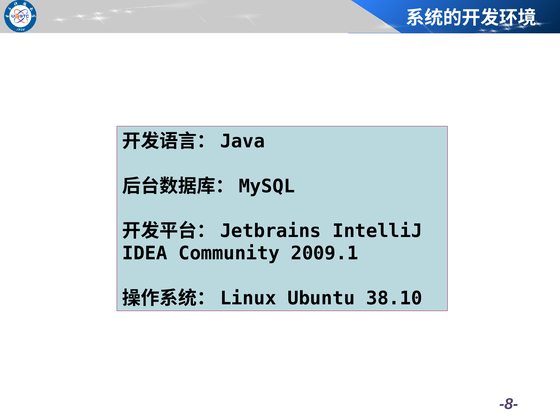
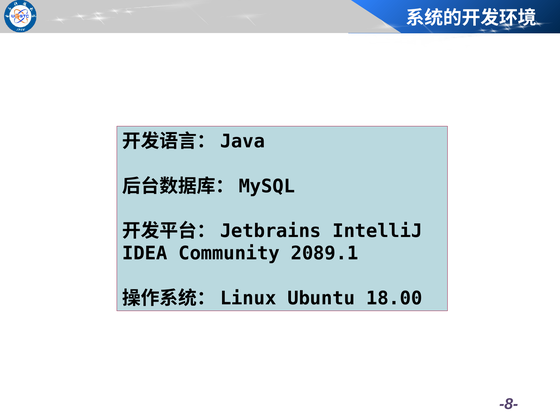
2009.1: 2009.1 -> 2089.1 (325, 253)
38.10: 38.10 -> 18.00 (394, 298)
